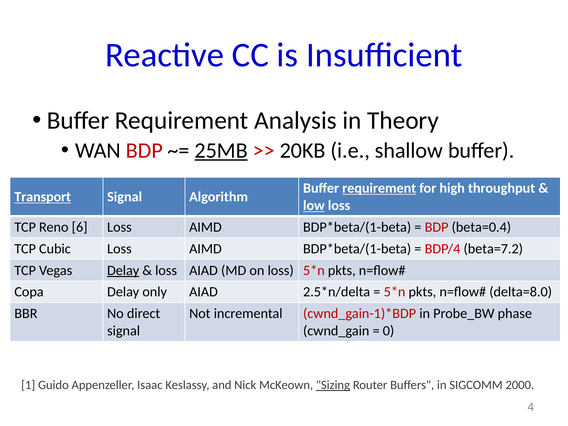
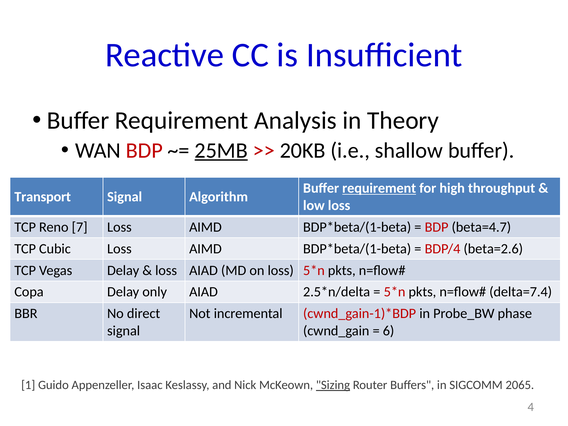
Transport underline: present -> none (43, 197)
low underline: present -> none (314, 206)
6: 6 -> 7 (80, 227)
beta=0.4: beta=0.4 -> beta=4.7 (481, 227)
beta=7.2: beta=7.2 -> beta=2.6 (493, 249)
Delay underline: present -> none (123, 270)
delta=8.0: delta=8.0 -> delta=7.4 (521, 292)
0: 0 -> 6 (389, 331)
2000: 2000 -> 2065 (520, 385)
